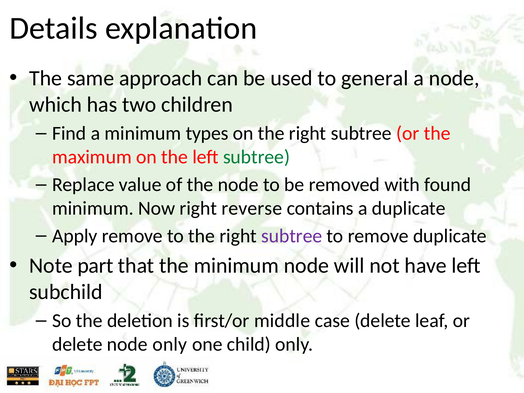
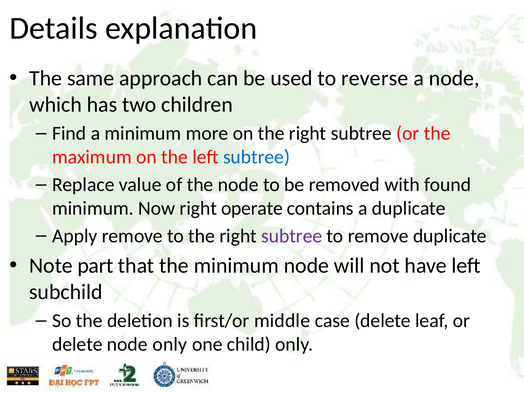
general: general -> reverse (375, 78)
types: types -> more (207, 133)
subtree colour: green -> blue (256, 157)
reverse: reverse -> operate (252, 208)
